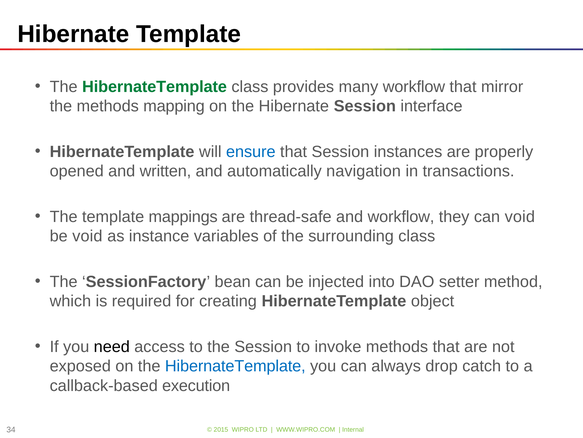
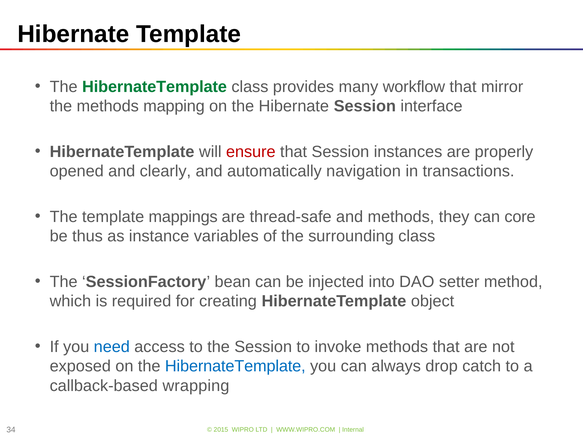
ensure colour: blue -> red (251, 151)
written: written -> clearly (165, 171)
and workflow: workflow -> methods (401, 216)
can void: void -> core (520, 216)
be void: void -> thus (87, 236)
need colour: black -> blue (112, 346)
execution: execution -> wrapping (196, 385)
